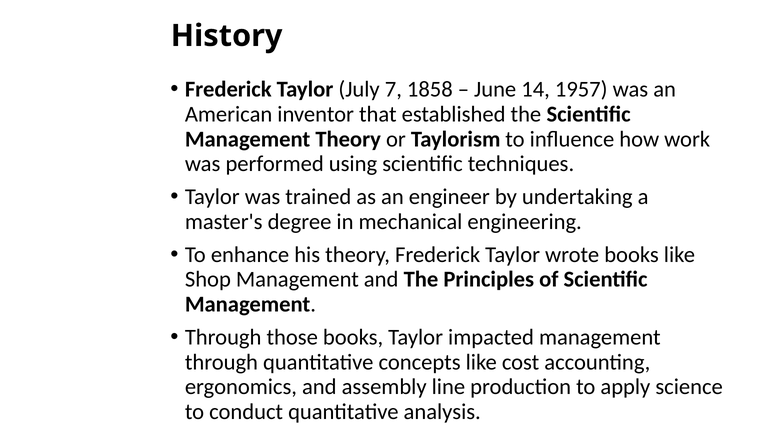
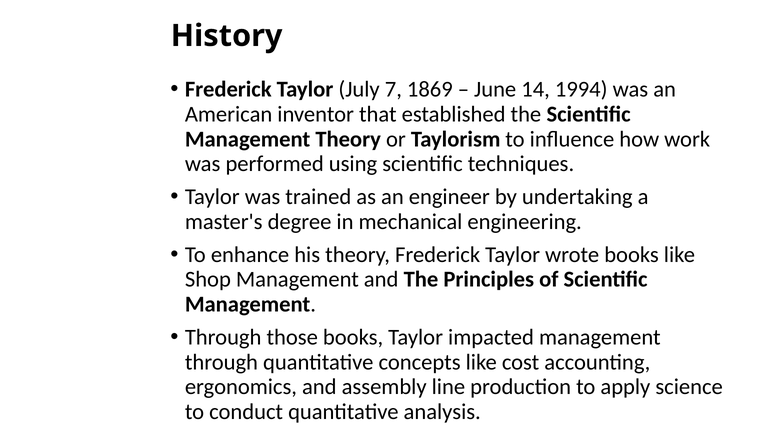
1858: 1858 -> 1869 (430, 89)
1957: 1957 -> 1994 (581, 89)
